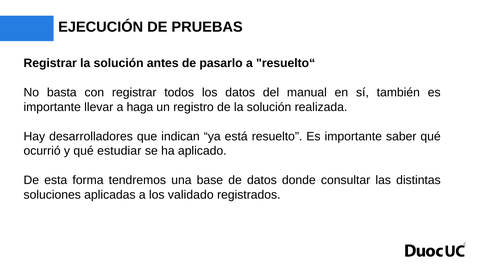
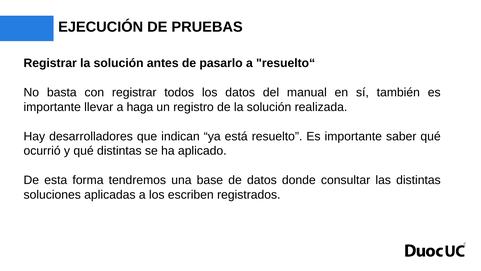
qué estudiar: estudiar -> distintas (119, 151)
validado: validado -> escriben (191, 194)
